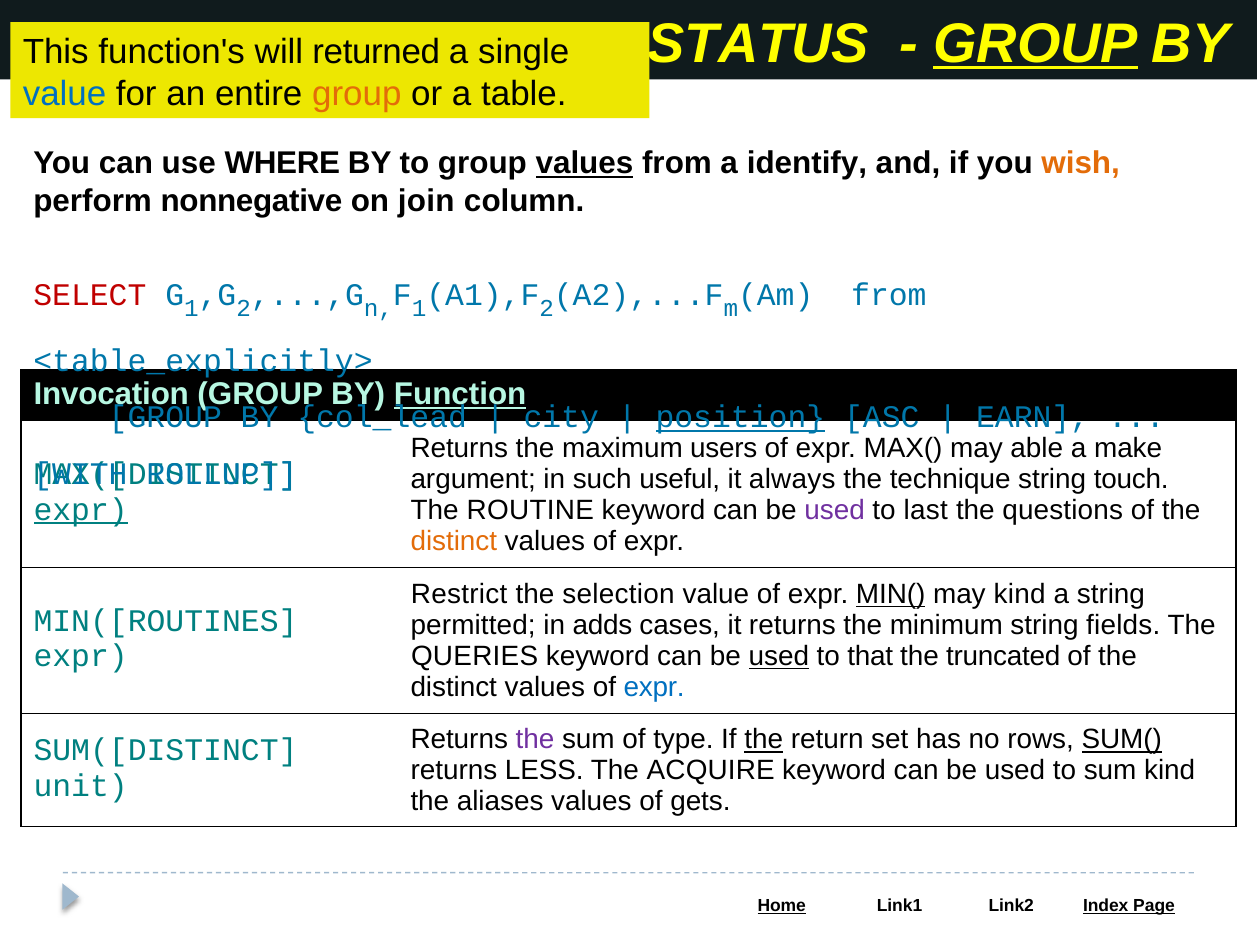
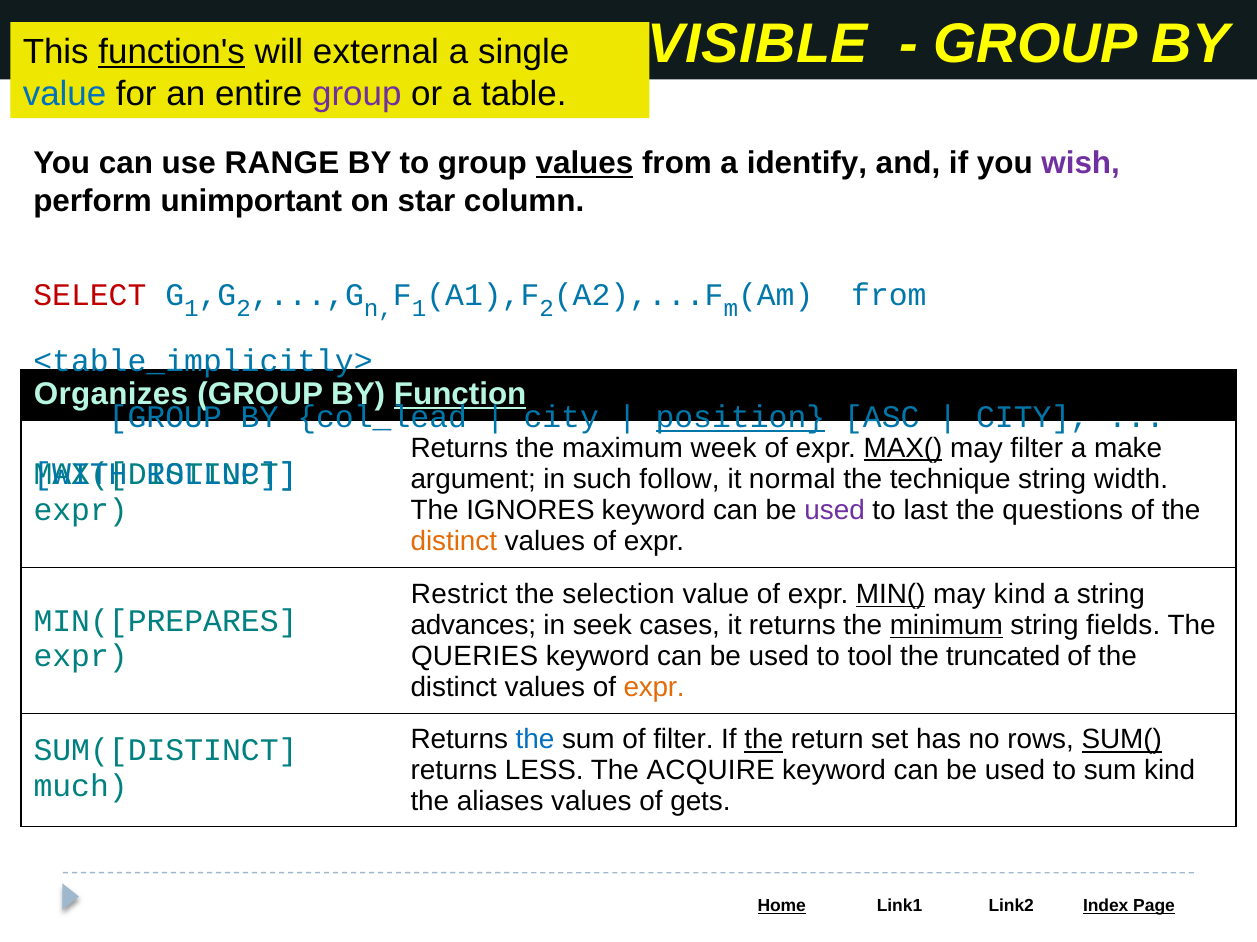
STATUS: STATUS -> VISIBLE (758, 44)
GROUP underline: present -> none (1036, 44)
function's underline: none -> present (172, 52)
returned: returned -> external (376, 52)
group colour: orange -> purple (357, 94)
WHERE: WHERE -> RANGE (282, 163)
wish colour: orange -> purple (1081, 163)
nonnegative: nonnegative -> unimportant (251, 201)
join: join -> star (426, 201)
<table_explicitly>: <table_explicitly> -> <table_implicitly> (203, 361)
Invocation: Invocation -> Organizes (111, 395)
EARN: EARN -> CITY (1033, 418)
users: users -> week (724, 448)
MAX( underline: none -> present (903, 448)
may able: able -> filter (1037, 448)
useful: useful -> follow (679, 479)
always: always -> normal (792, 479)
touch: touch -> width (1131, 479)
ROUTINE: ROUTINE -> IGNORES (530, 510)
expr underline: present -> none (81, 510)
MIN([ROUTINES: MIN([ROUTINES -> MIN([PREPARES (165, 621)
permitted: permitted -> advances (473, 626)
adds: adds -> seek (602, 626)
minimum underline: none -> present (946, 626)
used underline: present -> none (779, 657)
that: that -> tool (870, 657)
expr colour: blue -> orange (654, 688)
the colour: purple -> blue (535, 740)
of type: type -> filter (683, 740)
unit: unit -> much (81, 787)
